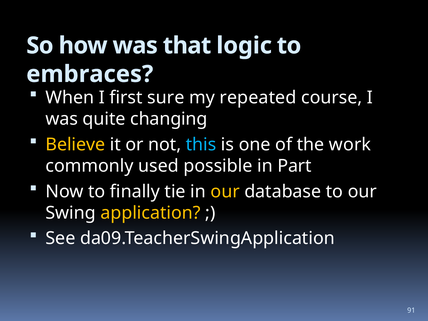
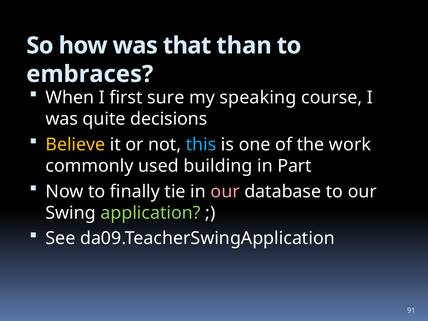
logic: logic -> than (244, 46)
repeated: repeated -> speaking (258, 98)
changing: changing -> decisions (169, 119)
possible: possible -> building (218, 166)
our colour: yellow -> pink (225, 191)
application colour: yellow -> light green (151, 213)
